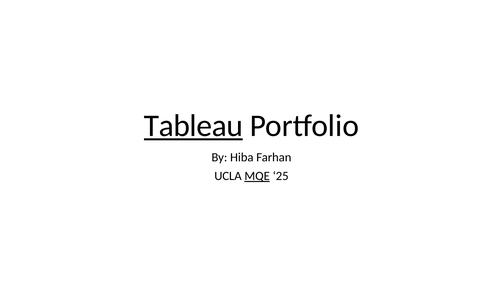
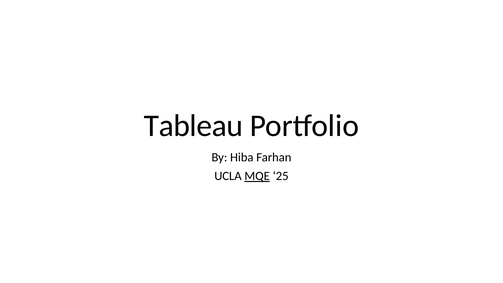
Tableau underline: present -> none (193, 126)
